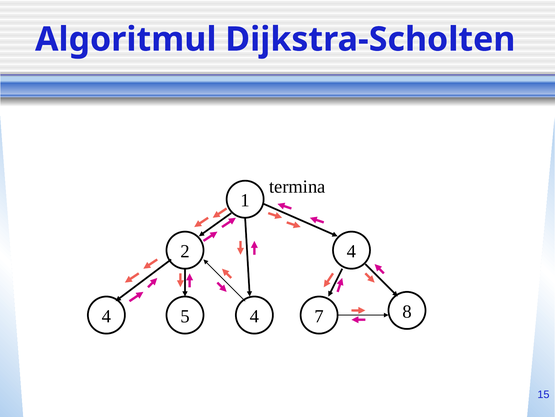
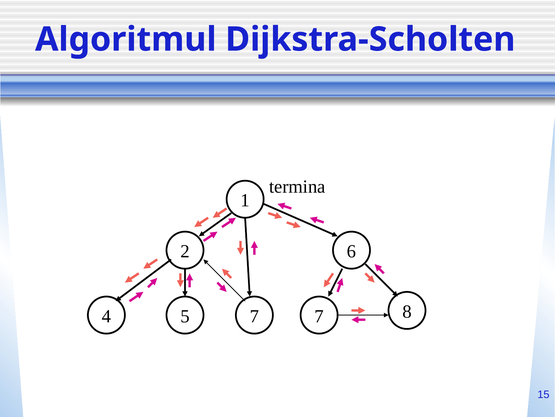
2 4: 4 -> 6 (351, 251)
5 4: 4 -> 7 (254, 316)
